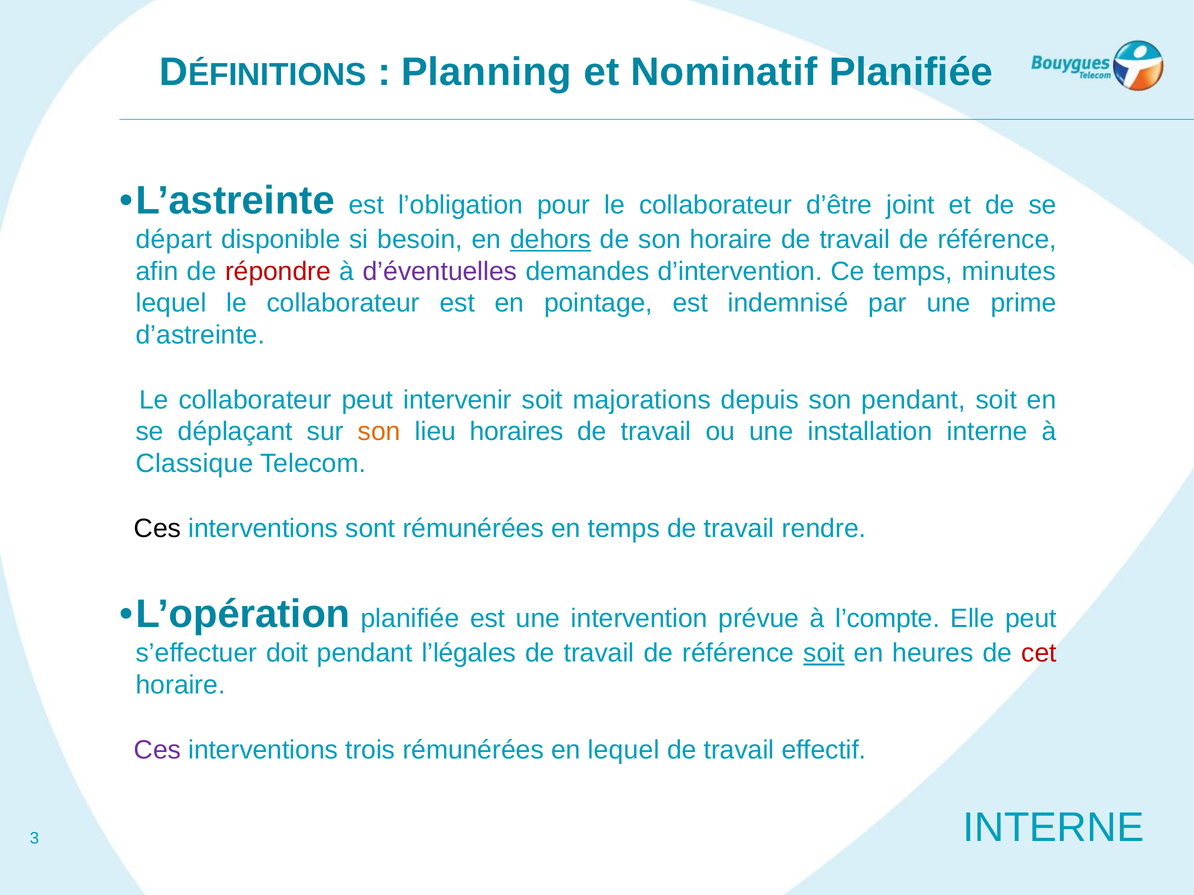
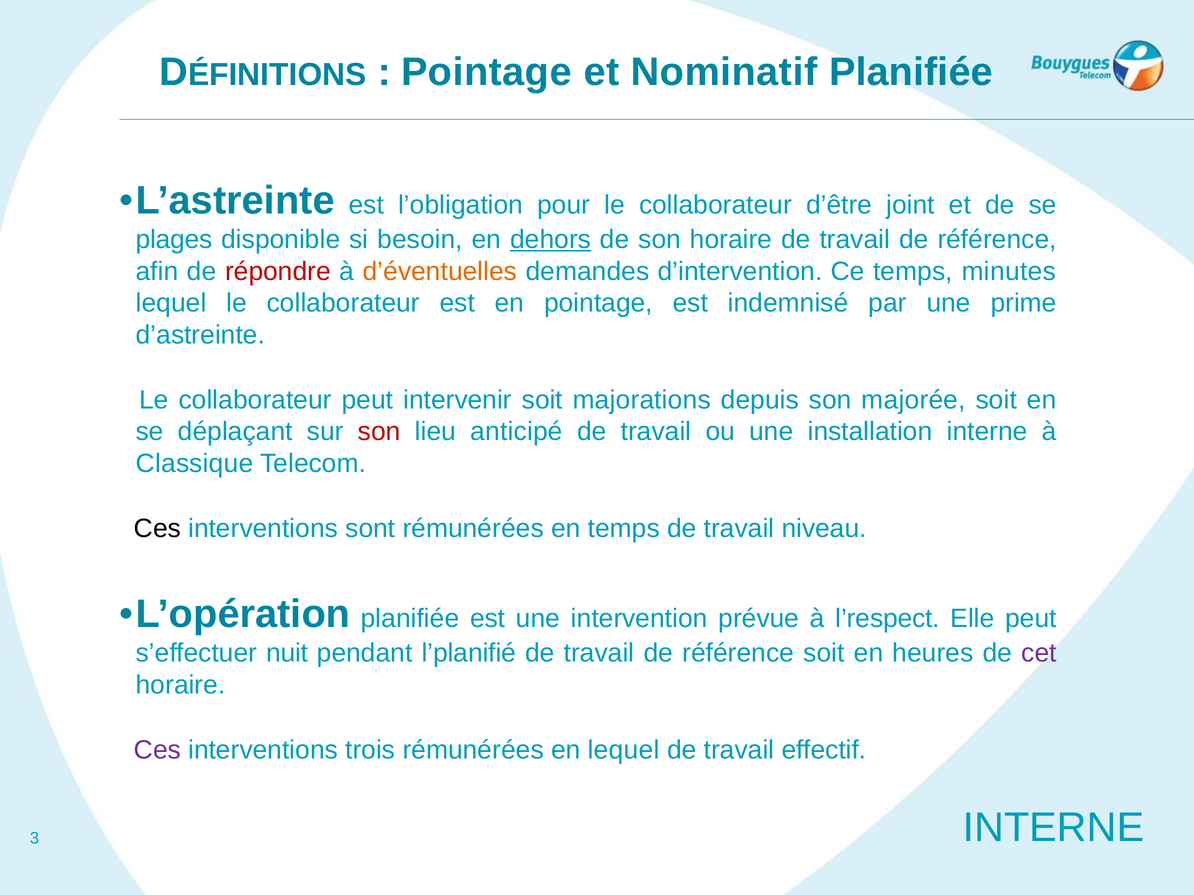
Planning: Planning -> Pointage (486, 72)
départ: départ -> plages (174, 240)
d’éventuelles colour: purple -> orange (440, 271)
son pendant: pendant -> majorée (914, 400)
son colour: orange -> red (379, 432)
horaires: horaires -> anticipé (517, 432)
rendre: rendre -> niveau (824, 529)
l’compte: l’compte -> l’respect (888, 619)
doit: doit -> nuit (287, 653)
l’légales: l’légales -> l’planifié (469, 653)
soit underline: present -> none (824, 653)
cet colour: red -> purple (1039, 653)
